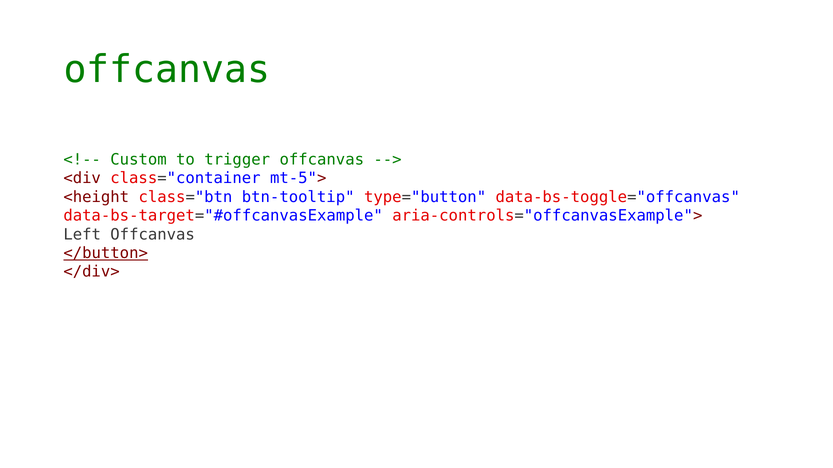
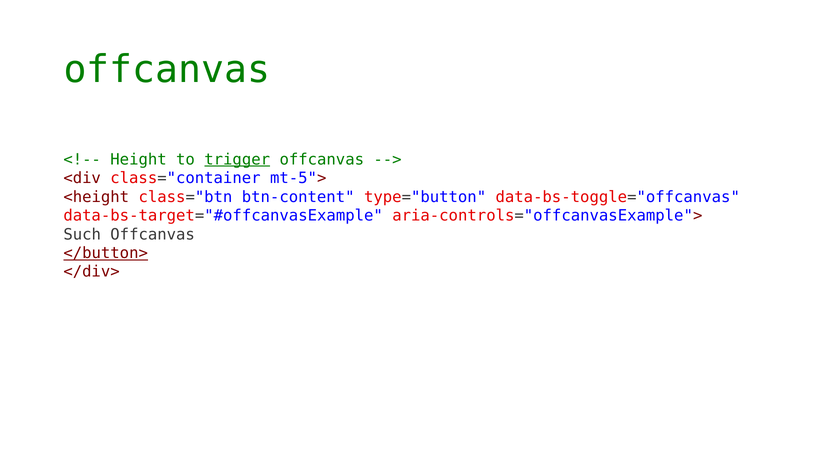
Custom: Custom -> Height (139, 160)
trigger underline: none -> present (237, 160)
btn-tooltip: btn-tooltip -> btn-content (298, 197)
Left: Left -> Such (82, 235)
